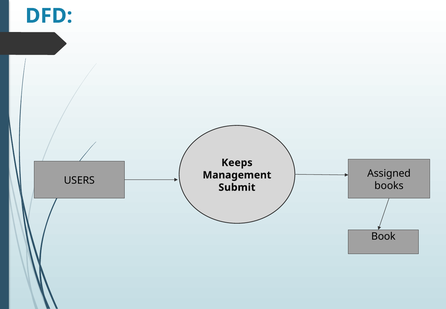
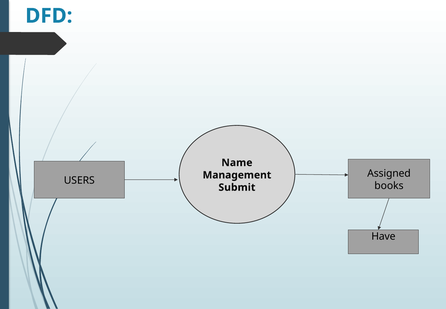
Keeps: Keeps -> Name (237, 163)
Book: Book -> Have (383, 236)
